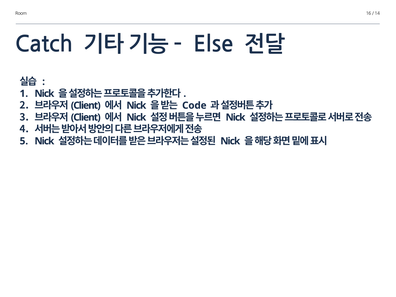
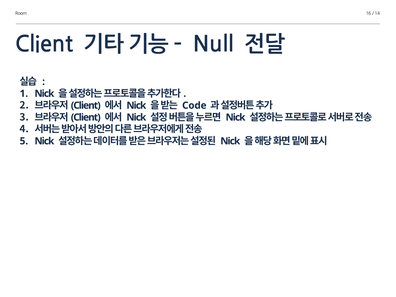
Catch: Catch -> Client (44, 44)
Else: Else -> Null (213, 44)
